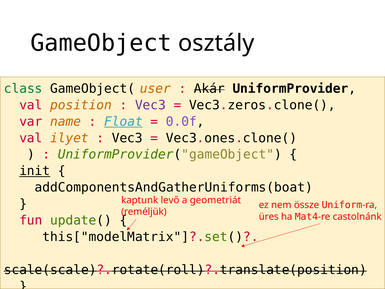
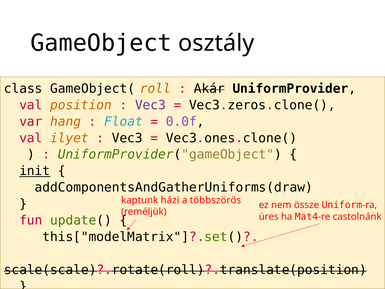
class colour: green -> black (23, 88)
user: user -> roll (155, 88)
name: name -> hang (66, 121)
Float underline: present -> none (123, 121)
addComponentsAndGatherUniforms(boat: addComponentsAndGatherUniforms(boat -> addComponentsAndGatherUniforms(draw (174, 187)
levő: levő -> házi (170, 200)
geometriát: geometriát -> többszörös (215, 200)
